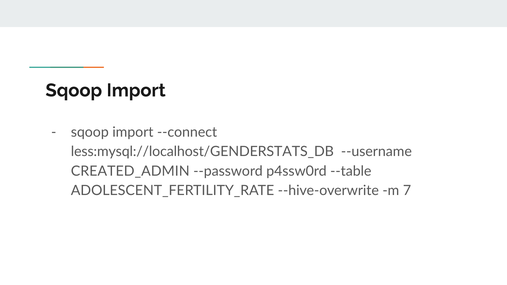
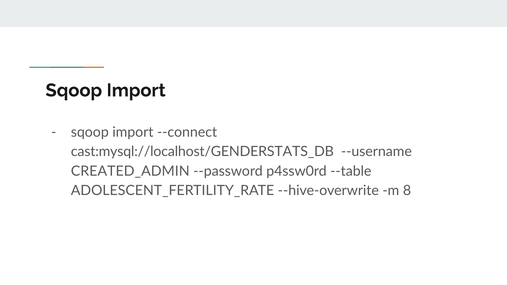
less:mysql://localhost/GENDERSTATS_DB: less:mysql://localhost/GENDERSTATS_DB -> cast:mysql://localhost/GENDERSTATS_DB (202, 152)
7: 7 -> 8 (407, 191)
